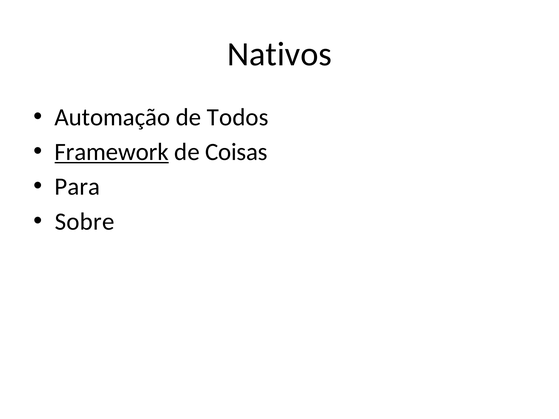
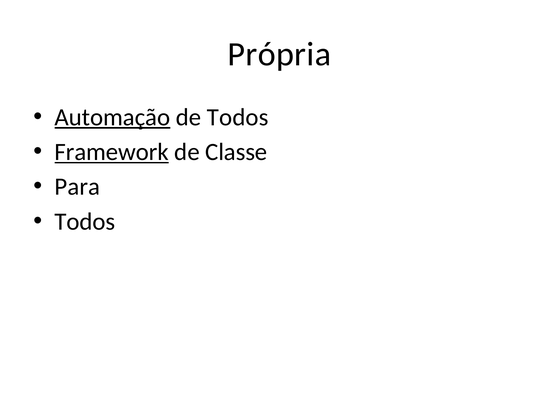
Nativos: Nativos -> Própria (279, 54)
Automação underline: none -> present (112, 117)
Coisas: Coisas -> Classe (236, 152)
Sobre: Sobre -> Todos (85, 222)
